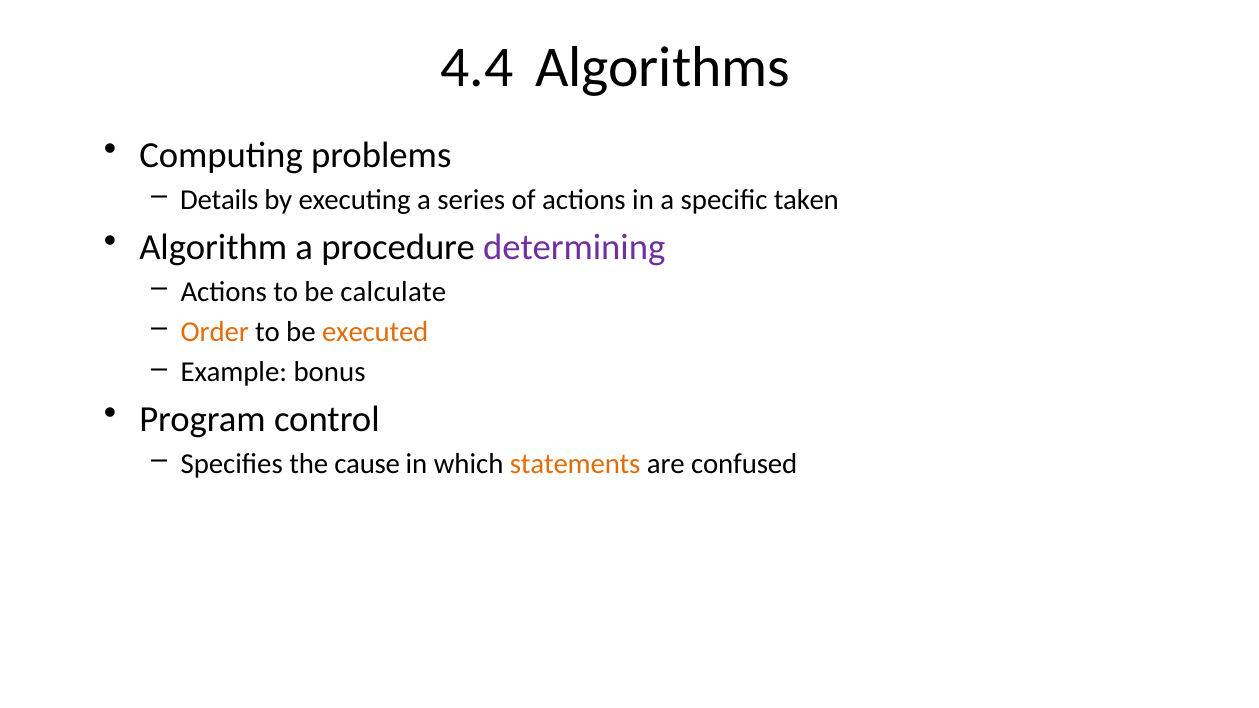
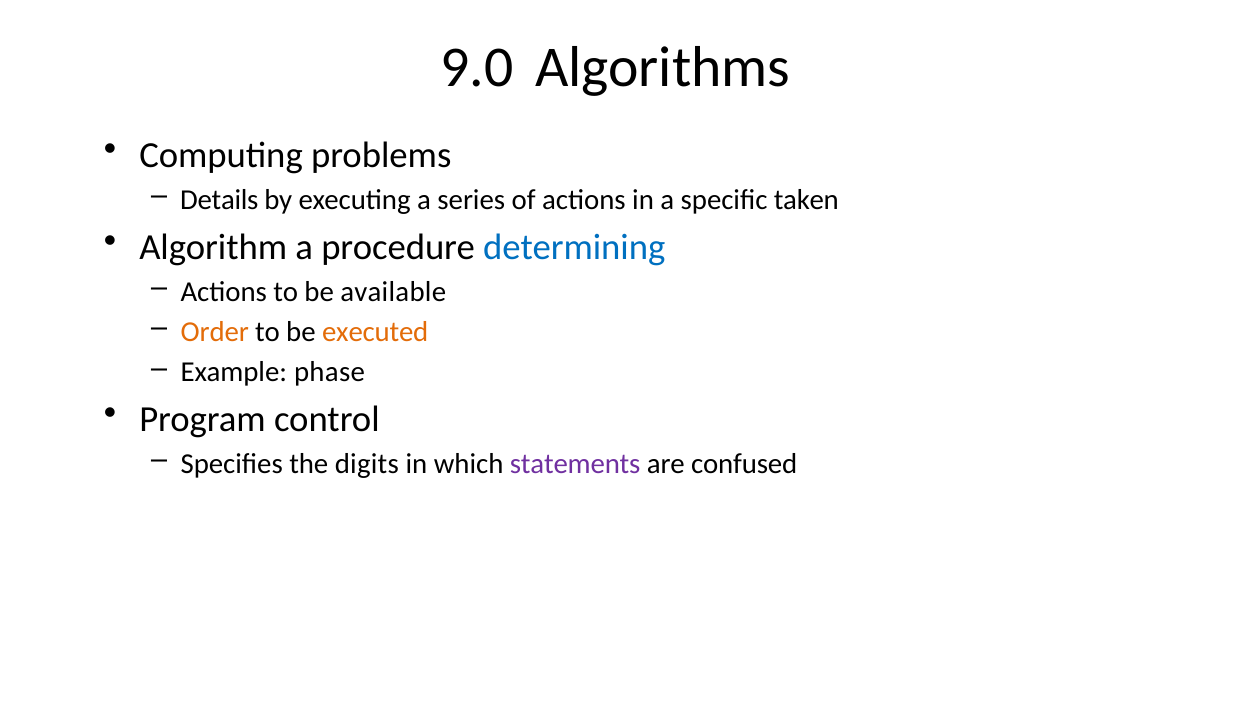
4.4: 4.4 -> 9.0 (477, 67)
determining colour: purple -> blue (574, 247)
calculate: calculate -> available (393, 292)
bonus: bonus -> phase (329, 372)
cause: cause -> digits (367, 464)
statements colour: orange -> purple (575, 464)
